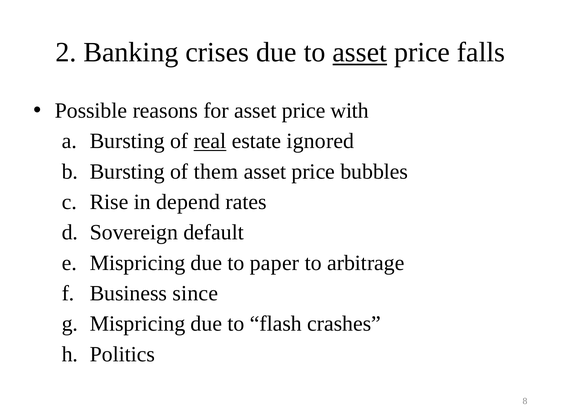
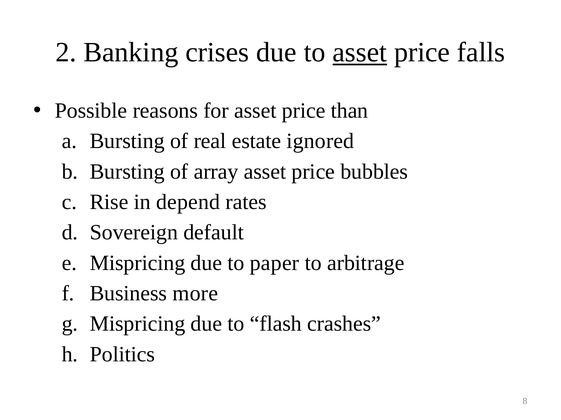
with: with -> than (350, 111)
real underline: present -> none (210, 141)
them: them -> array (216, 172)
since: since -> more (195, 294)
